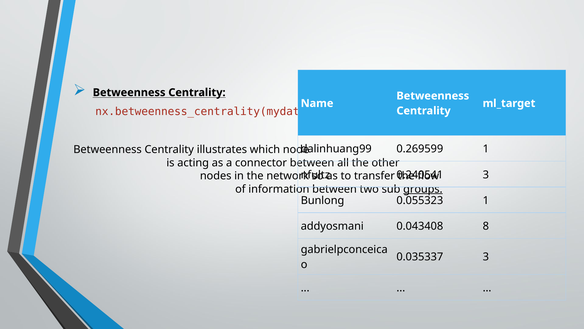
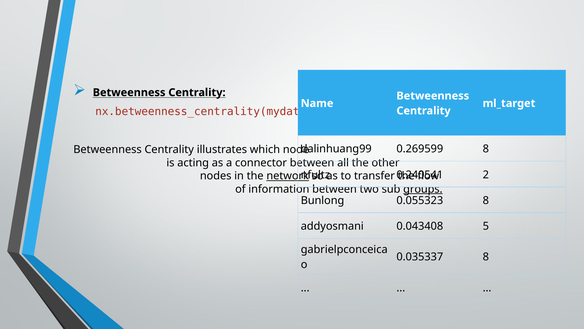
0.269599 1: 1 -> 8 (486, 149)
3: 3 -> 2 (486, 174)
network underline: none -> present (288, 176)
0.055323 1: 1 -> 8 (486, 200)
8: 8 -> 5 (486, 226)
0.035337 3: 3 -> 8 (486, 257)
